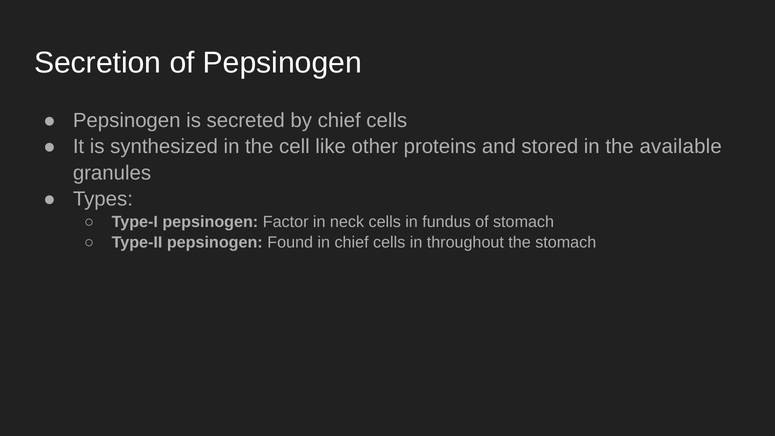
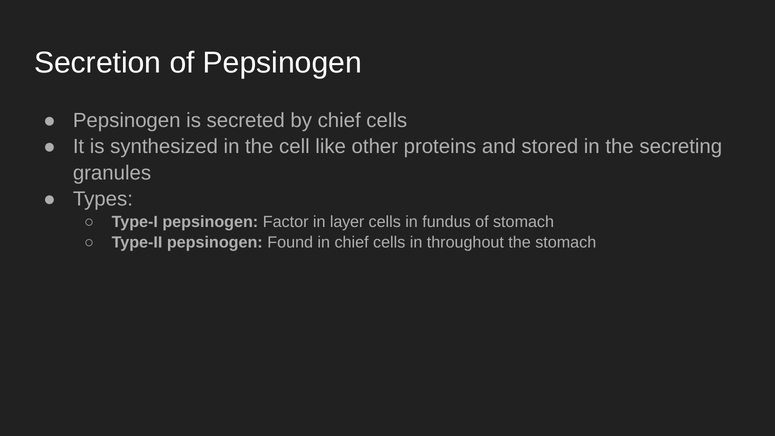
available: available -> secreting (681, 147)
neck: neck -> layer (347, 222)
